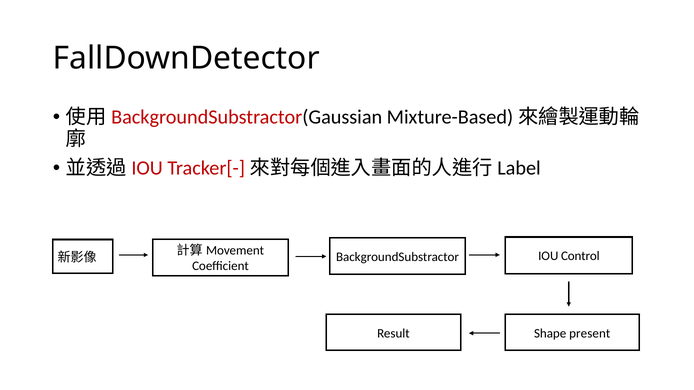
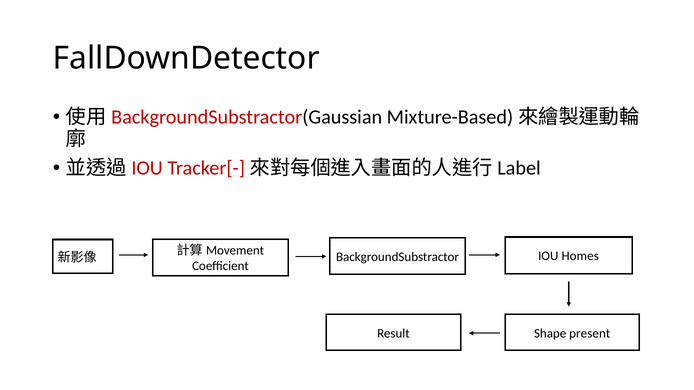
Control: Control -> Homes (580, 256)
